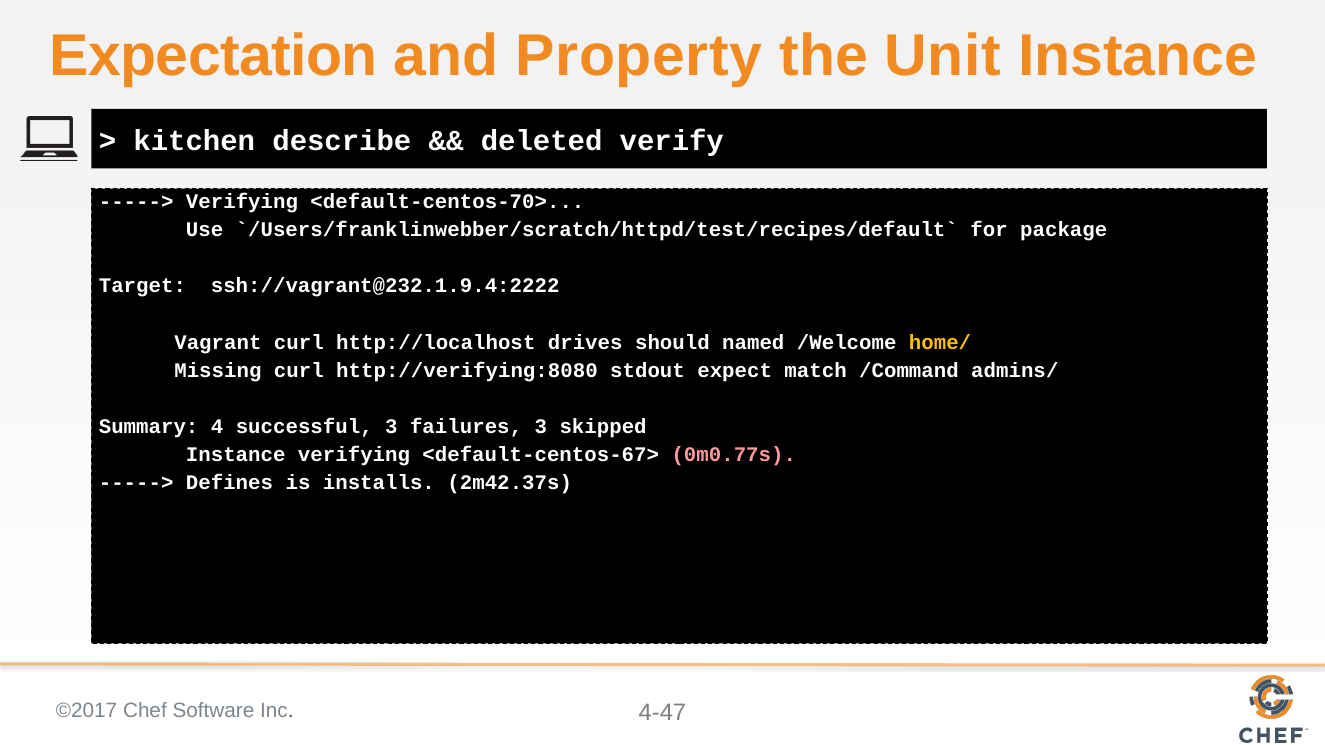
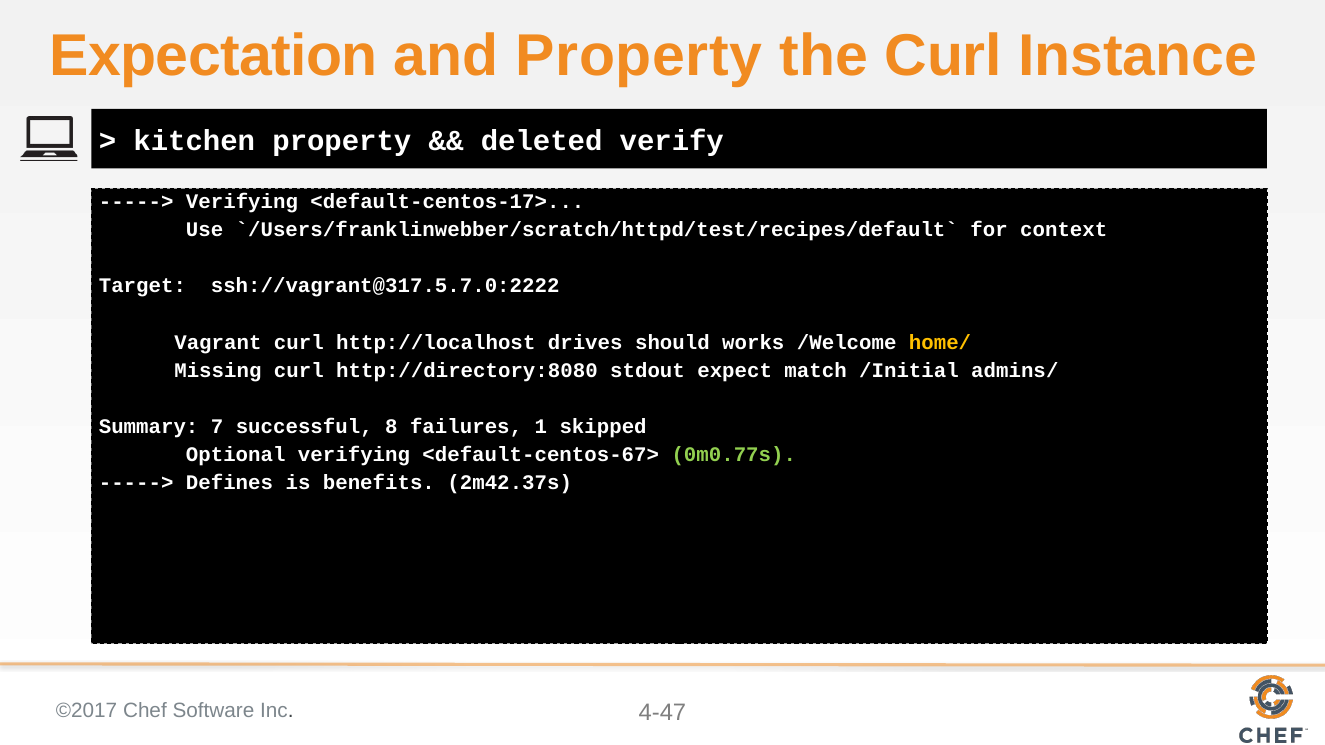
the Unit: Unit -> Curl (943, 56)
kitchen describe: describe -> property (342, 141)
<default-centos-70>: <default-centos-70> -> <default-centos-17> (447, 202)
package: package -> context (1064, 230)
ssh://vagrant@232.1.9.4:2222: ssh://vagrant@232.1.9.4:2222 -> ssh://vagrant@317.5.7.0:2222 (385, 286)
named: named -> works (753, 342)
http://verifying:8080: http://verifying:8080 -> http://directory:8080 (467, 371)
/Command: /Command -> /Initial (909, 371)
4: 4 -> 7 (217, 427)
successful 3: 3 -> 8 (391, 427)
failures 3: 3 -> 1 (541, 427)
Instance: Instance -> Optional (236, 455)
0m0.77s colour: pink -> light green (734, 455)
installs: installs -> benefits (379, 483)
